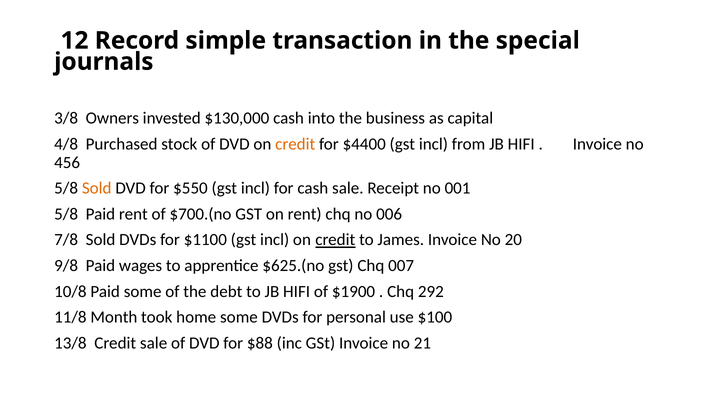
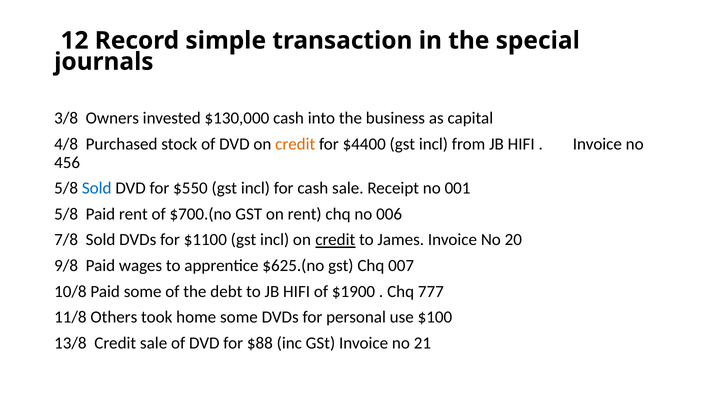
Sold colour: orange -> blue (97, 188)
292: 292 -> 777 (431, 291)
Month: Month -> Others (114, 317)
